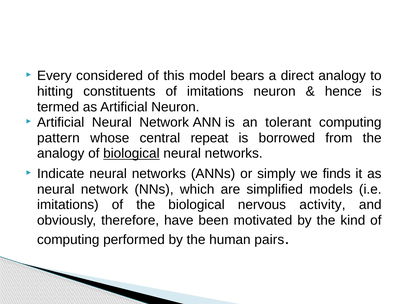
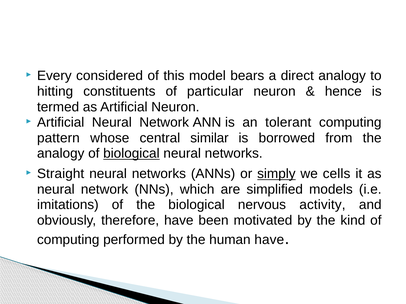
of imitations: imitations -> particular (215, 92)
repeat: repeat -> similar (209, 138)
Indicate: Indicate -> Straight (61, 174)
simply underline: none -> present (276, 174)
finds: finds -> cells (337, 174)
human pairs: pairs -> have (269, 240)
